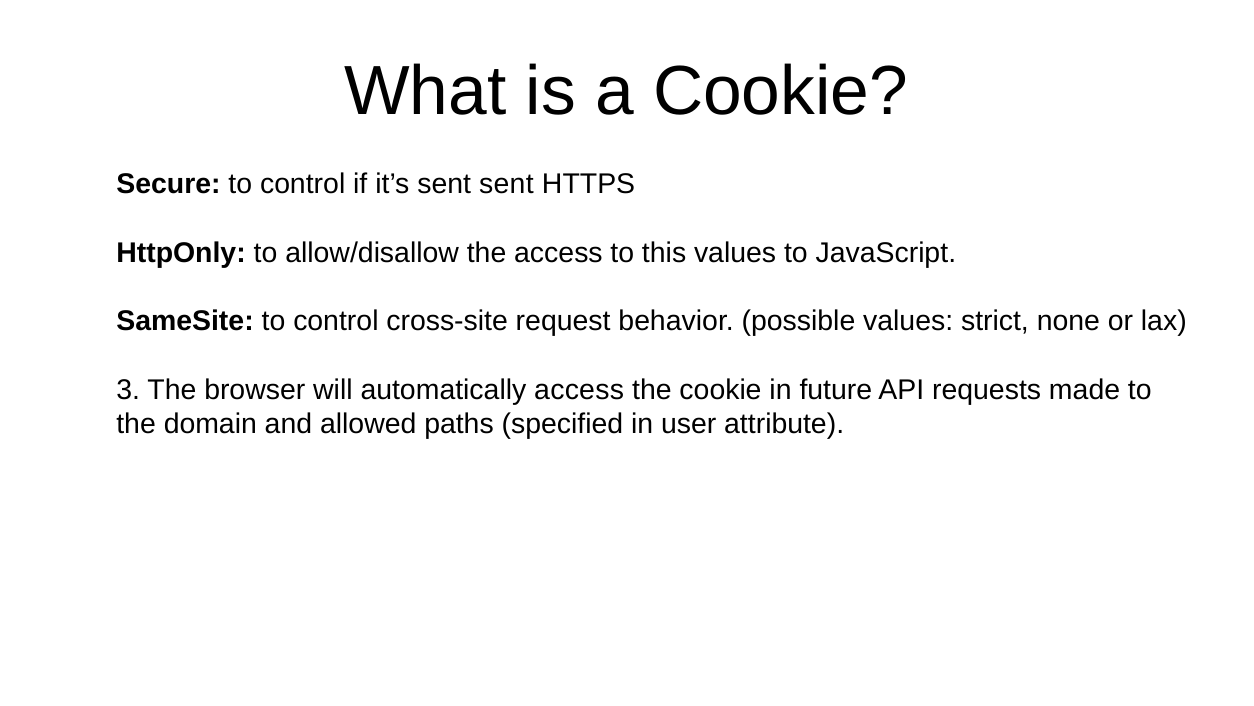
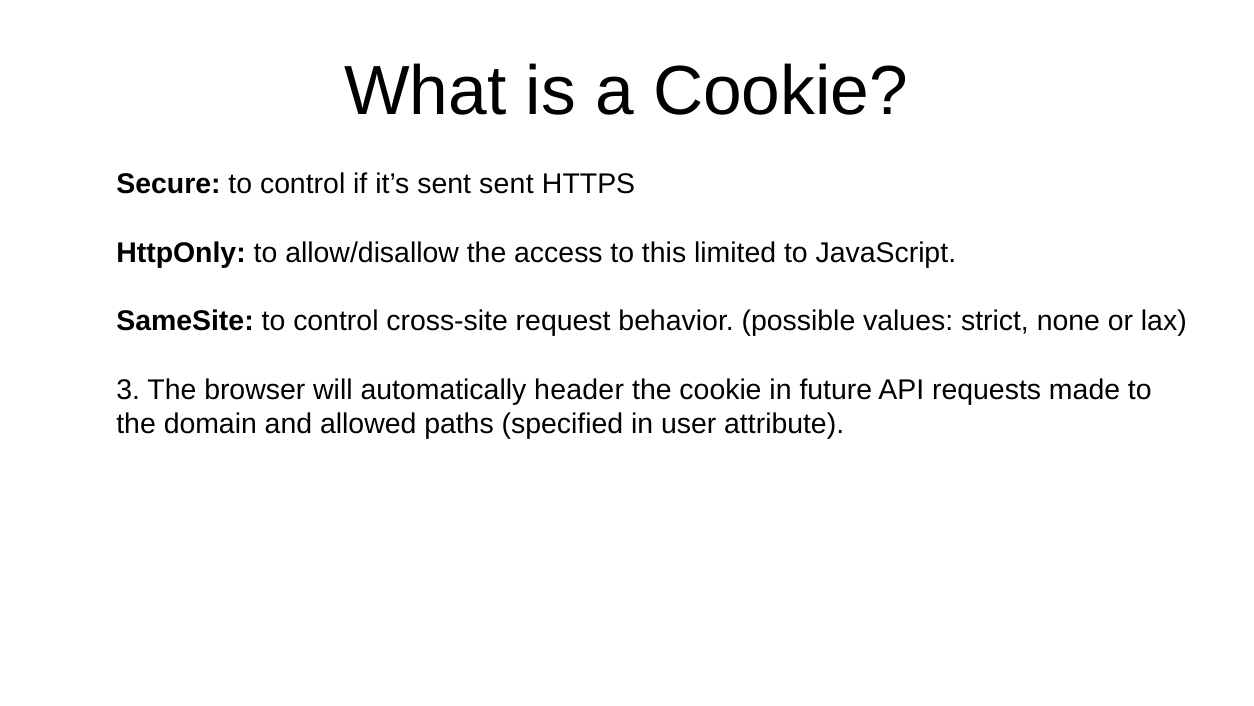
this values: values -> limited (735, 253)
automatically access: access -> header (579, 390)
